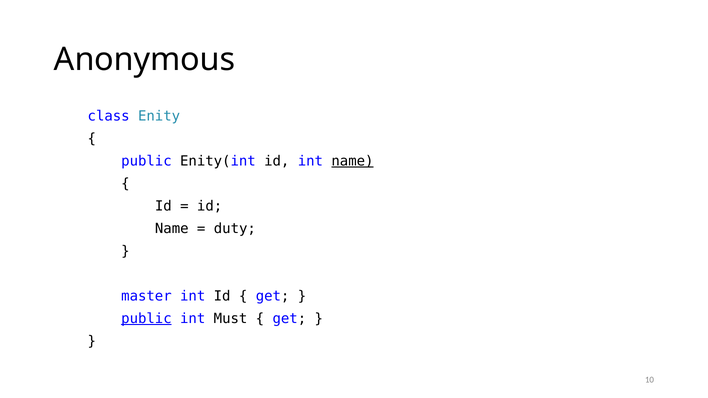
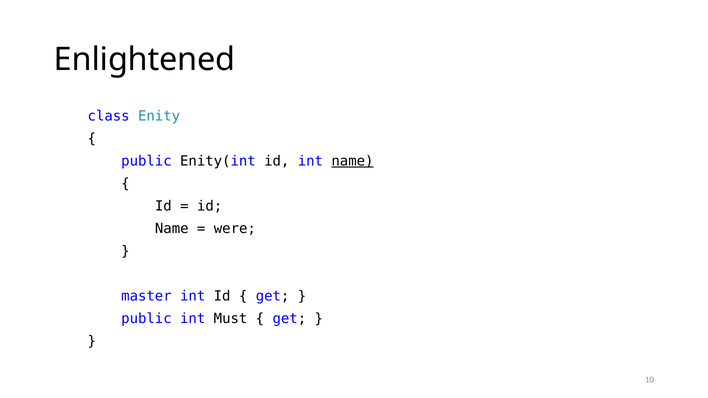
Anonymous: Anonymous -> Enlightened (145, 59)
duty: duty -> were (235, 229)
public underline: present -> none (146, 319)
